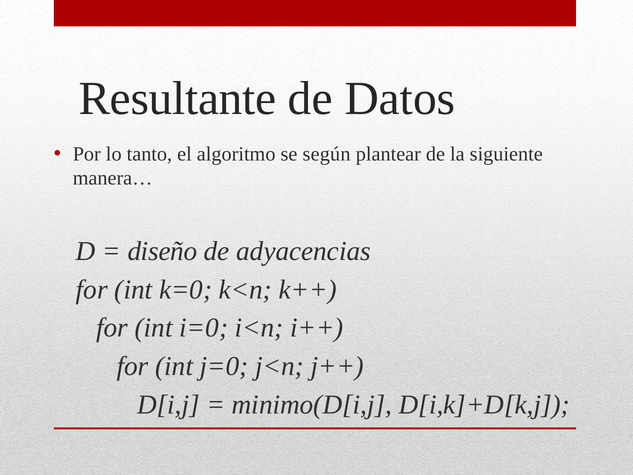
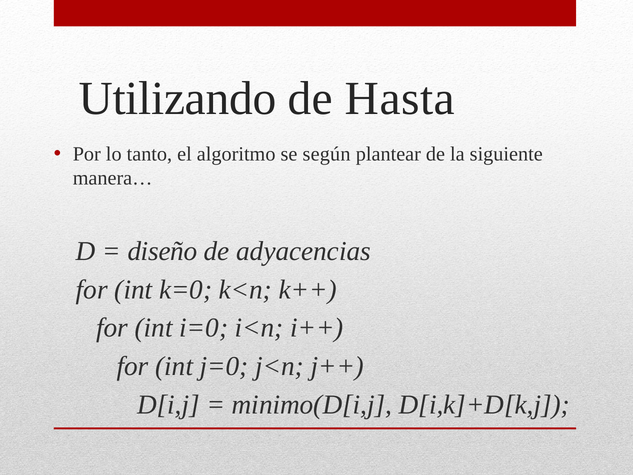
Resultante: Resultante -> Utilizando (177, 99)
Datos: Datos -> Hasta (400, 99)
